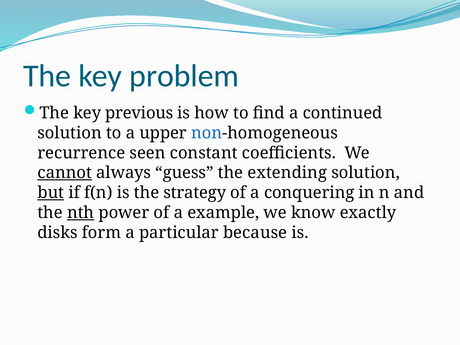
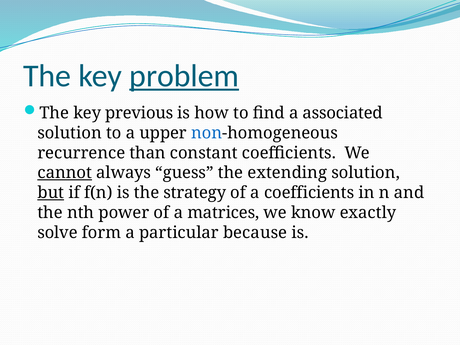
problem underline: none -> present (184, 76)
continued: continued -> associated (343, 113)
seen: seen -> than (148, 153)
a conquering: conquering -> coefficients (309, 193)
nth underline: present -> none (81, 213)
example: example -> matrices (223, 213)
disks: disks -> solve (58, 233)
